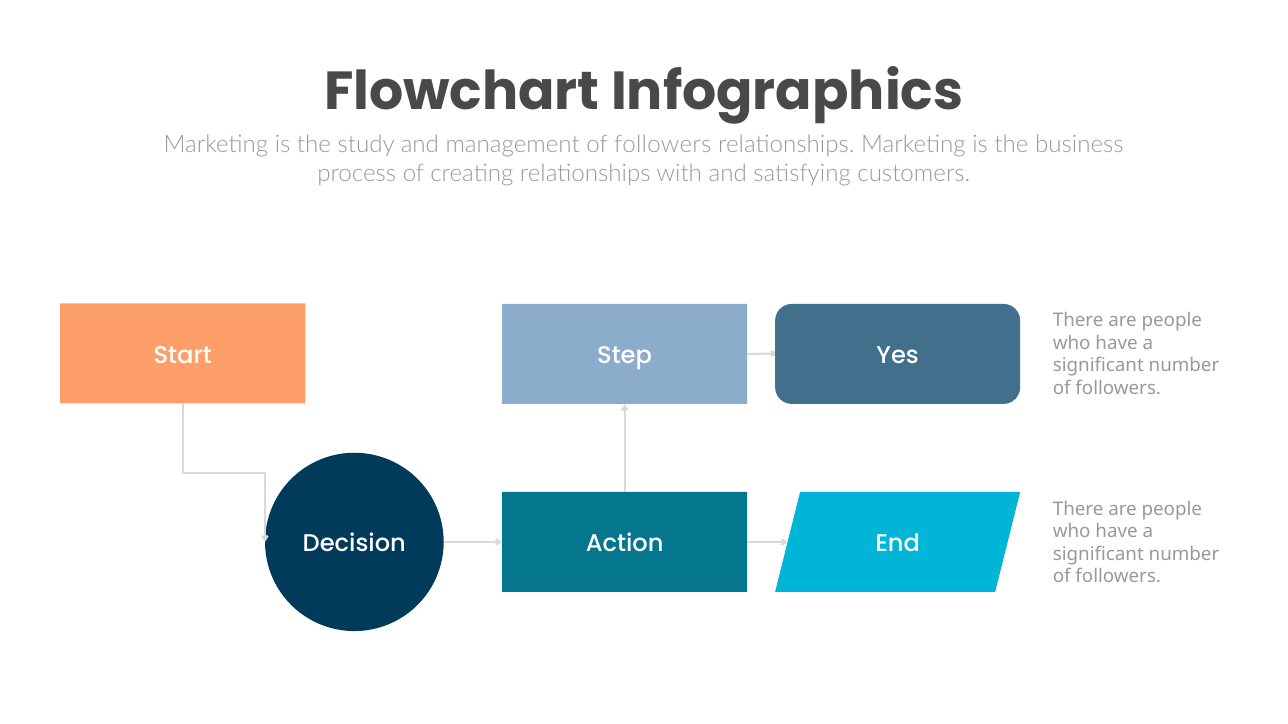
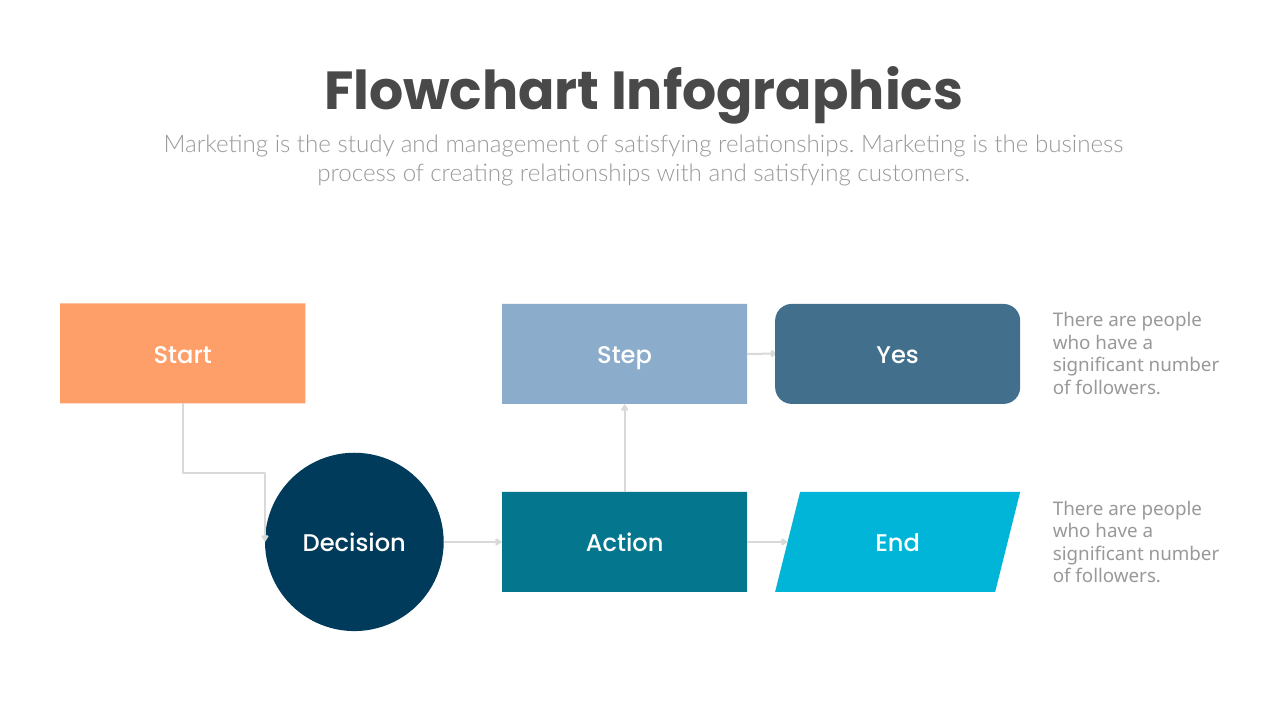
management of followers: followers -> satisfying (663, 144)
